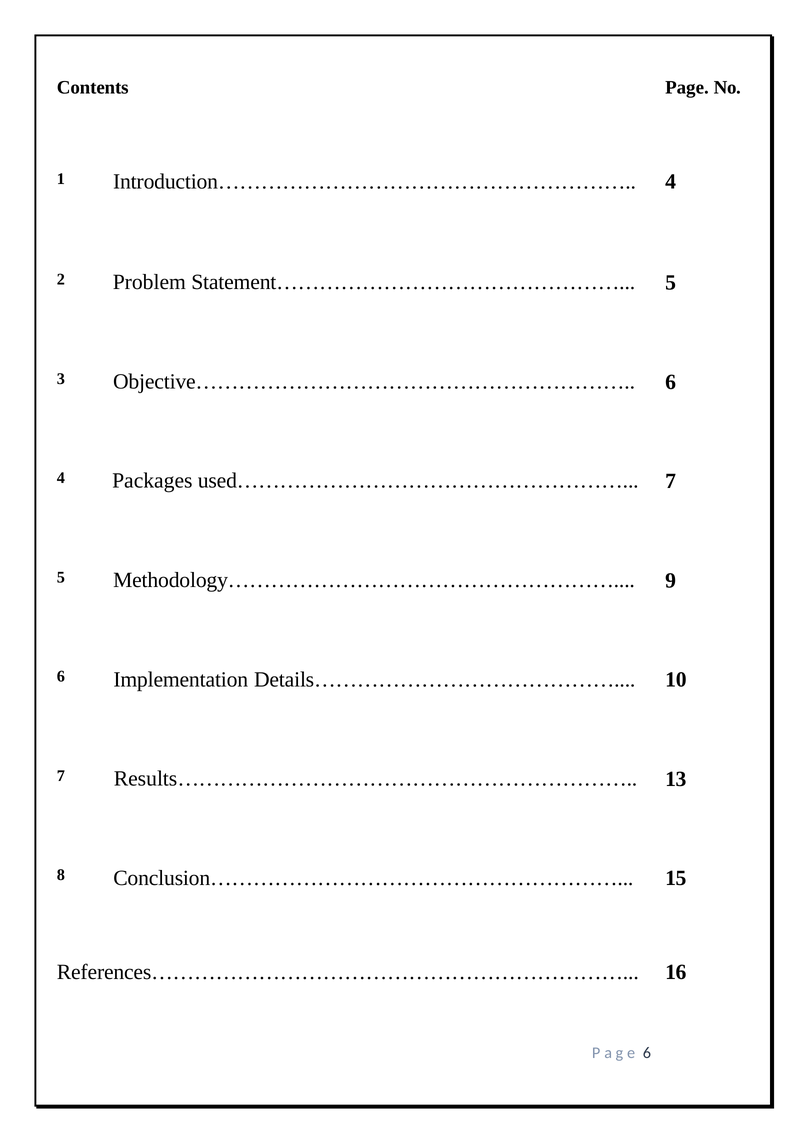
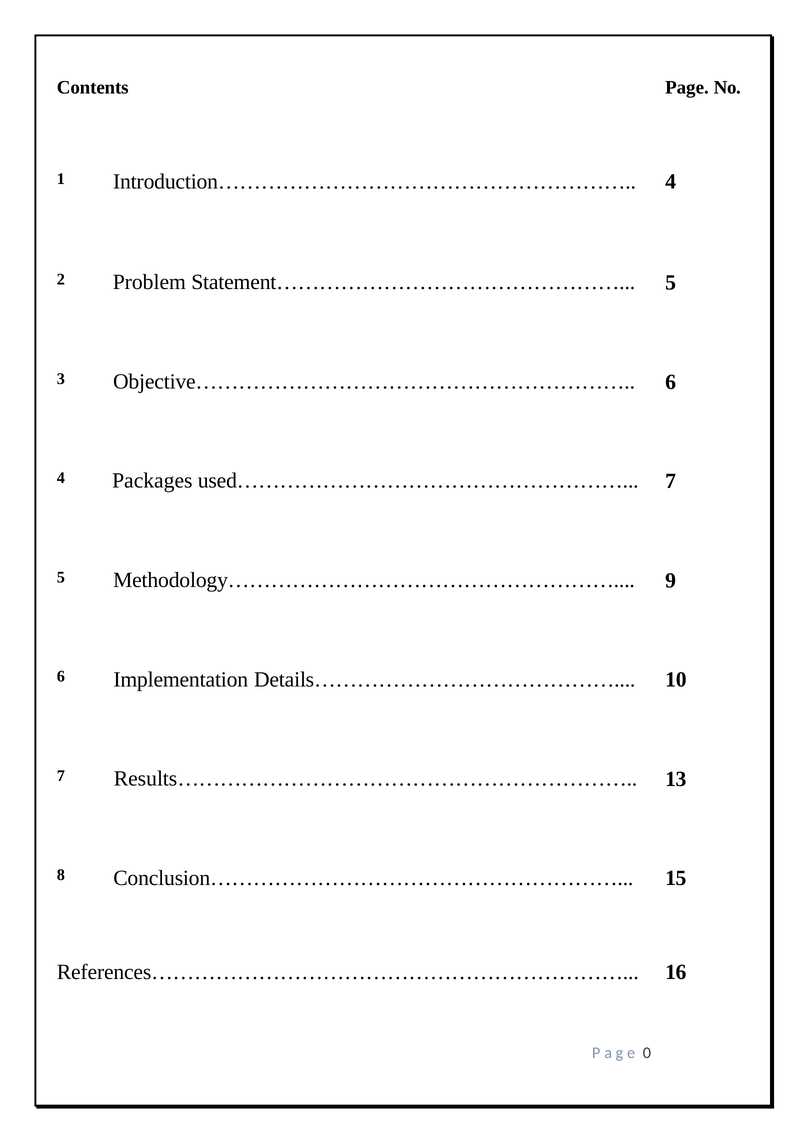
e 6: 6 -> 0 (647, 1053)
